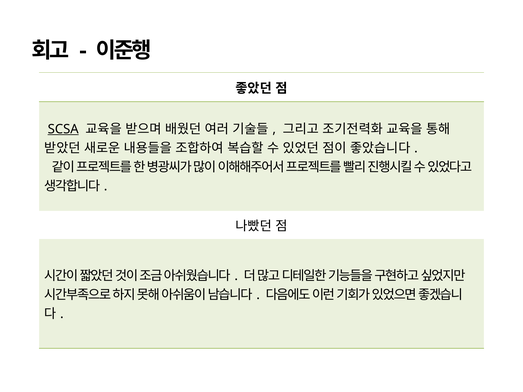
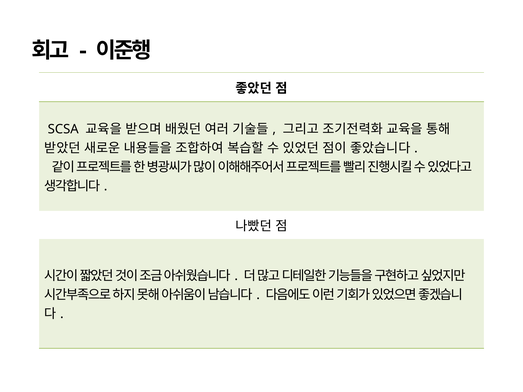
SCSA underline: present -> none (63, 129)
